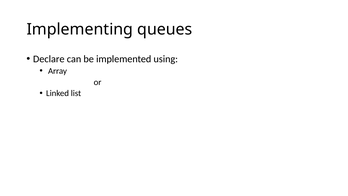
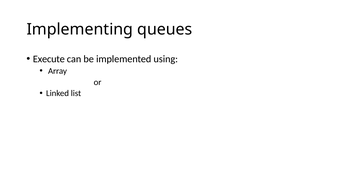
Declare: Declare -> Execute (49, 59)
